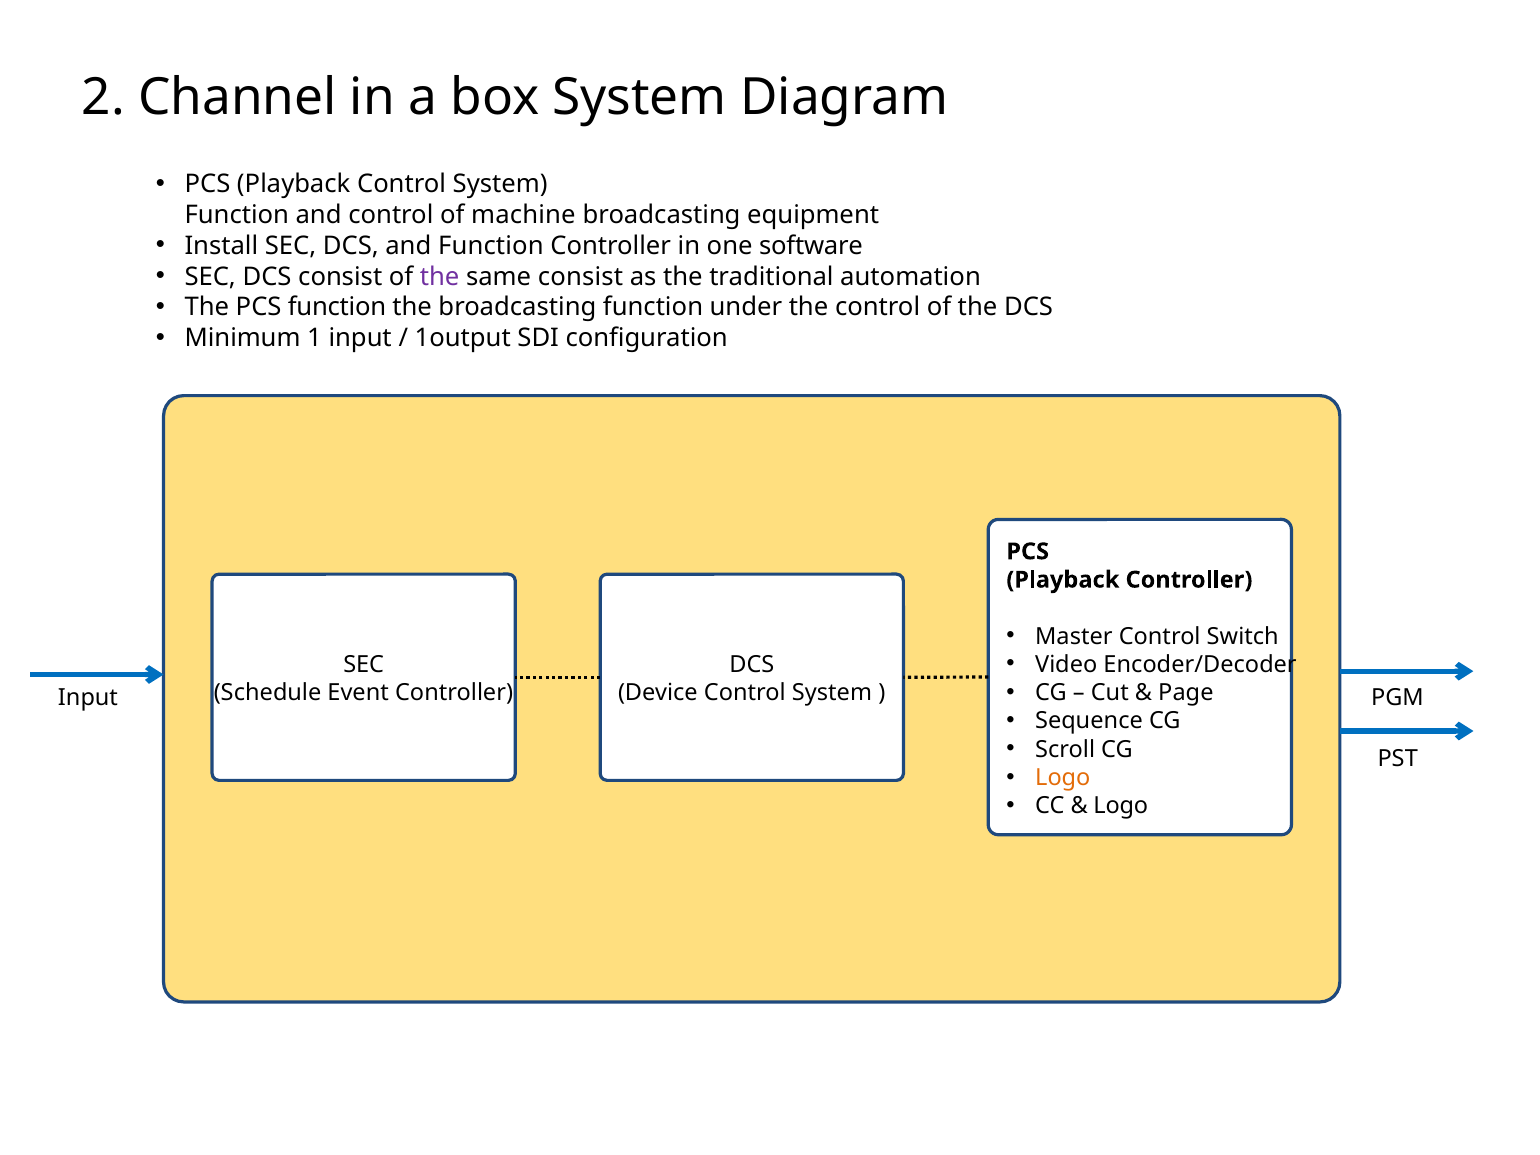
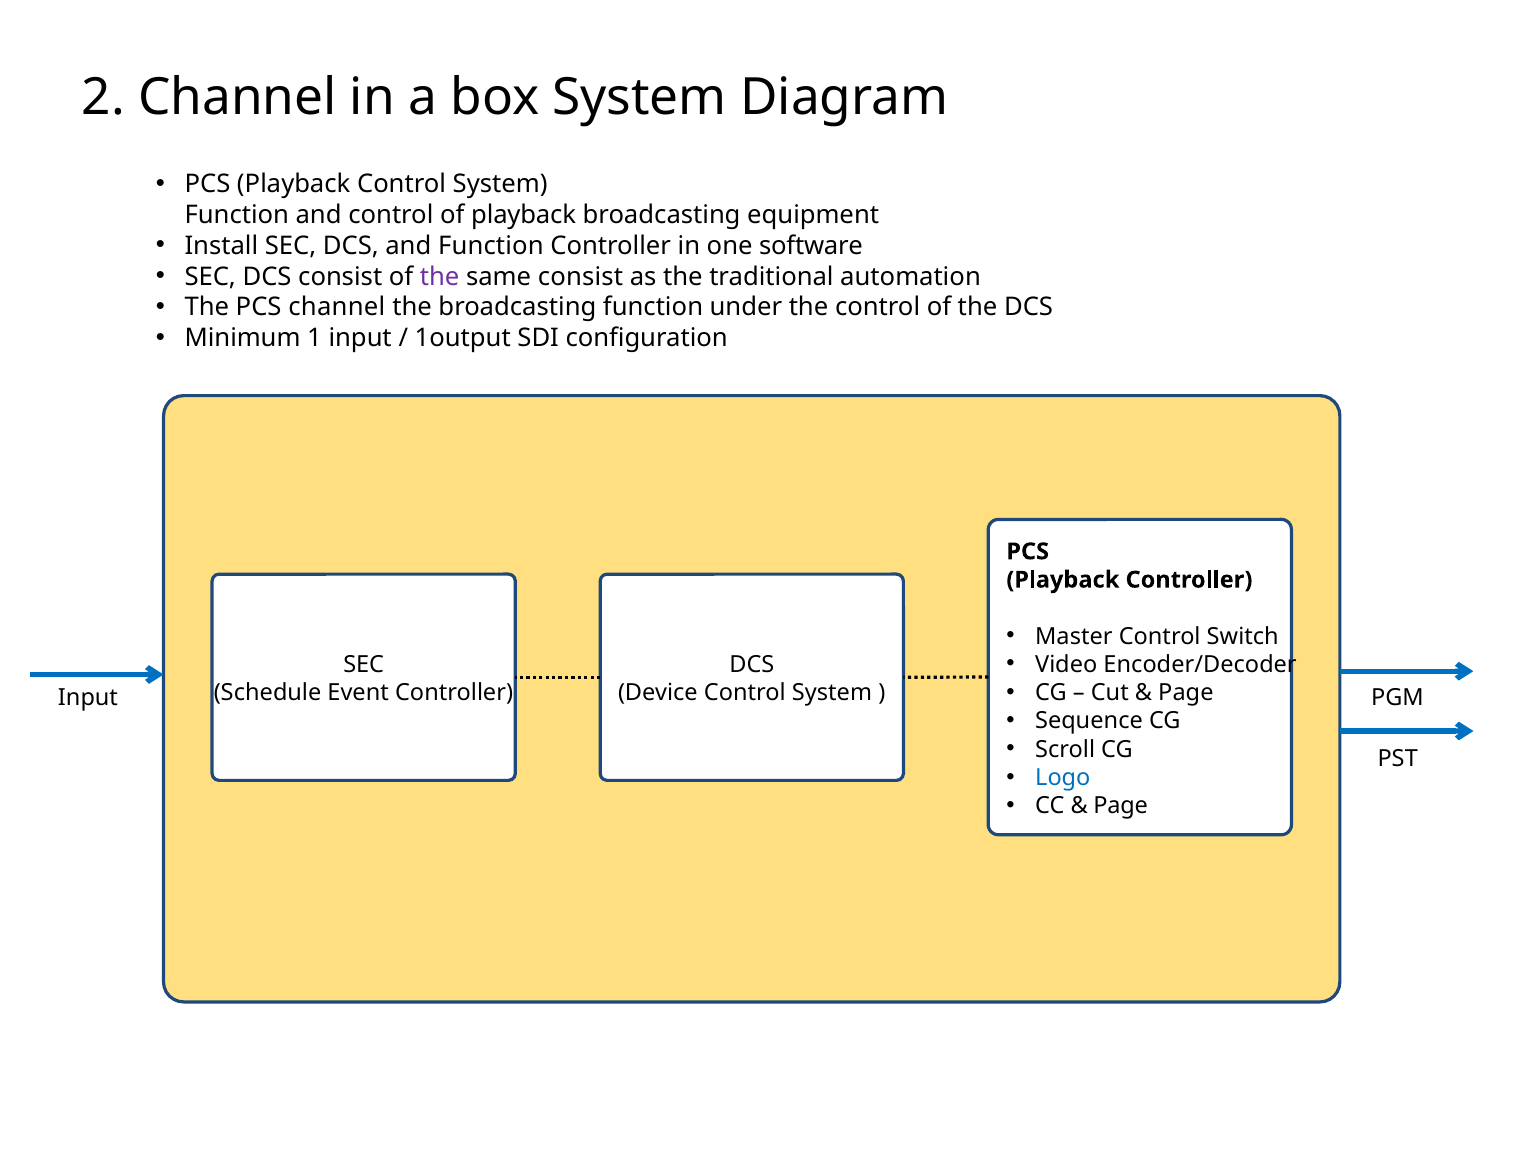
of machine: machine -> playback (524, 215)
PCS function: function -> channel (337, 307)
Logo colour: orange -> blue (1063, 778)
Logo: Logo -> Page (1121, 806)
